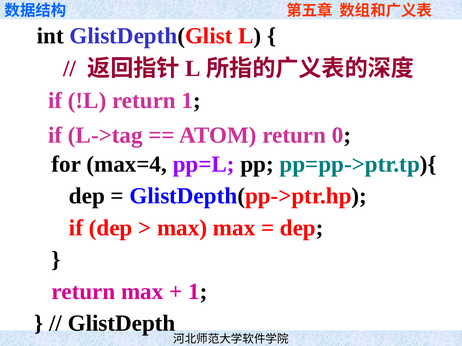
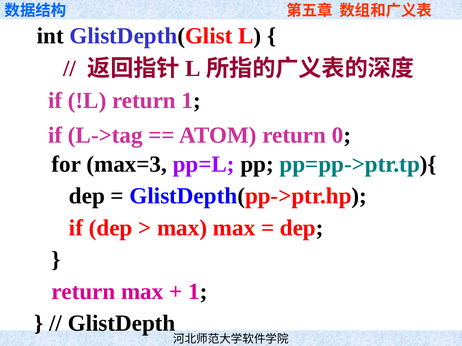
max=4: max=4 -> max=3 (127, 164)
